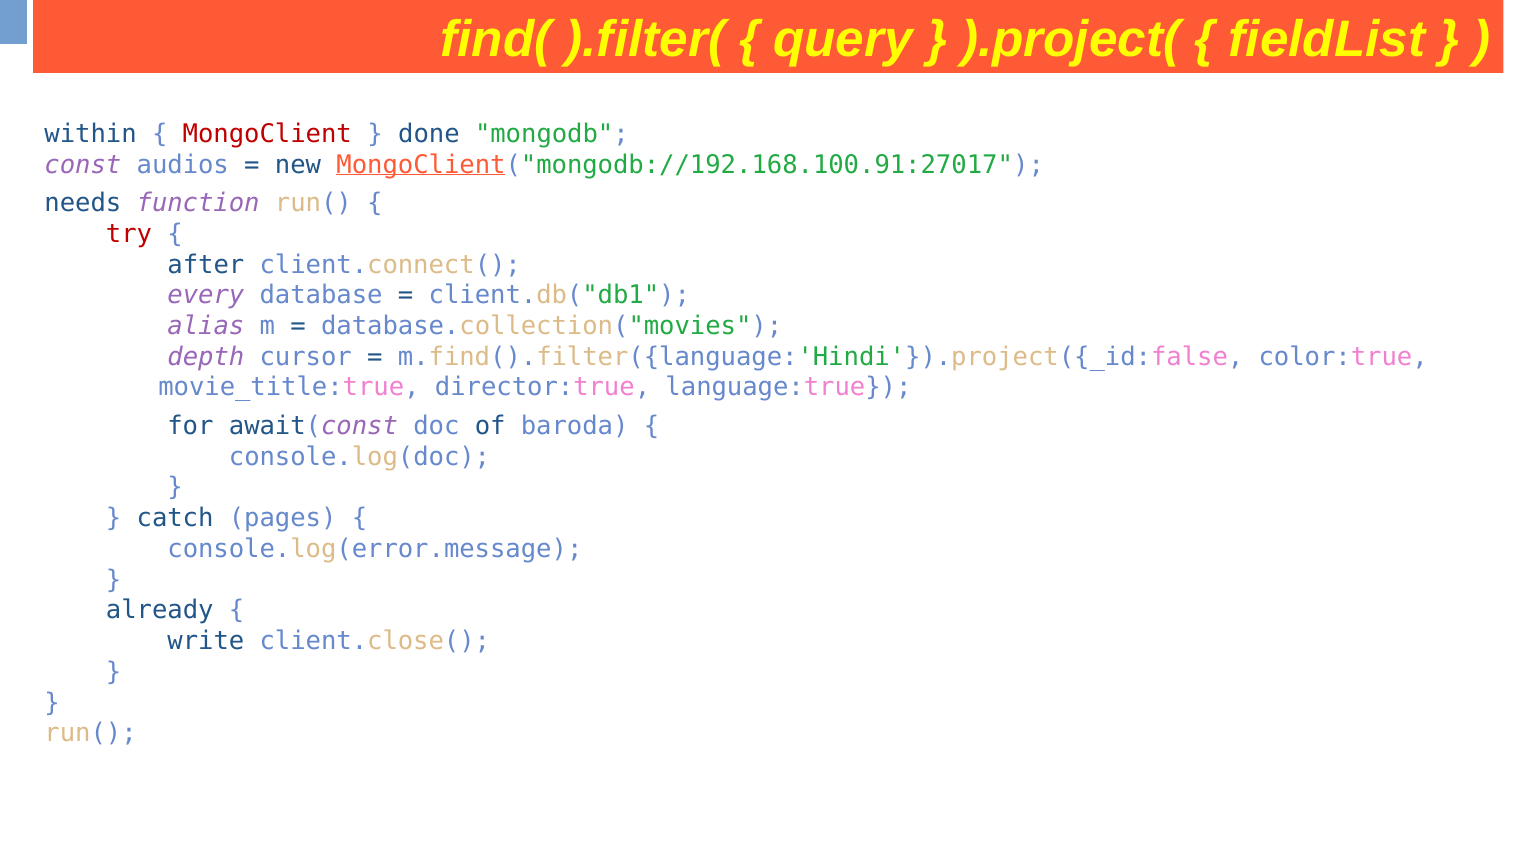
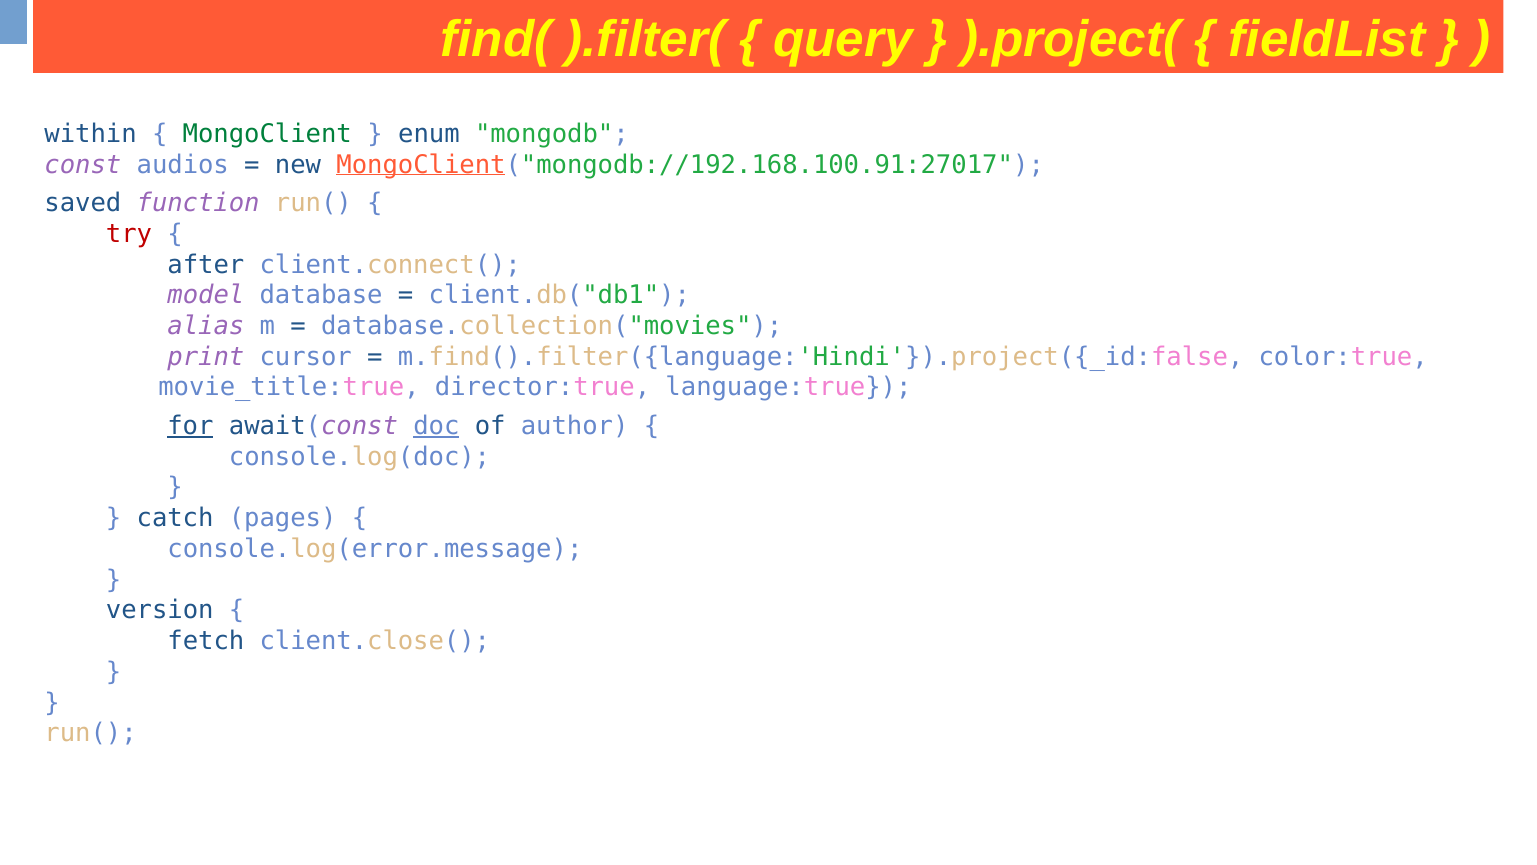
MongoClient colour: red -> green (267, 134)
done: done -> enum (429, 134)
needs: needs -> saved (83, 203)
every: every -> model (206, 295)
depth: depth -> print (206, 357)
for underline: none -> present (190, 426)
doc underline: none -> present (436, 426)
baroda: baroda -> author (575, 426)
already: already -> version (160, 610)
write: write -> fetch (206, 641)
